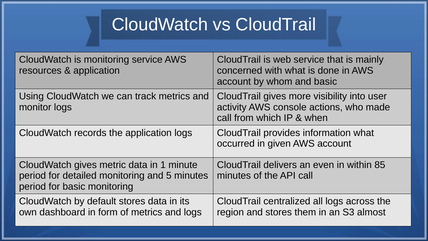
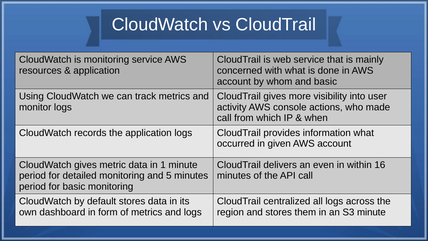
85: 85 -> 16 (380, 165)
S3 almost: almost -> minute (371, 212)
